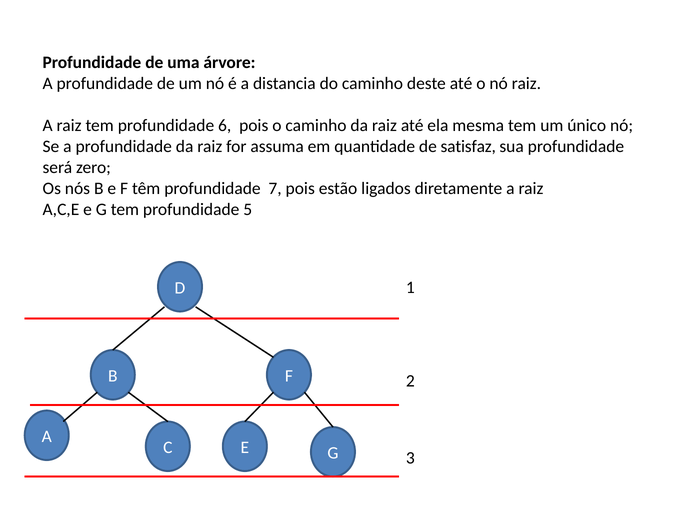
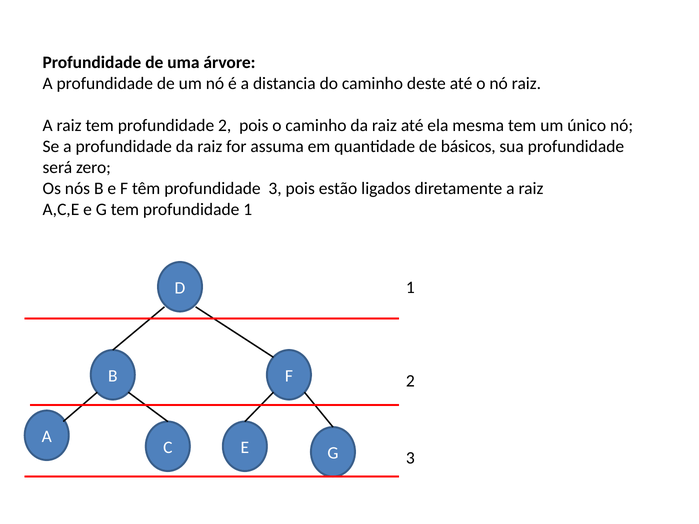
profundidade 6: 6 -> 2 (225, 125)
satisfaz: satisfaz -> básicos (468, 146)
profundidade 7: 7 -> 3 (275, 188)
profundidade 5: 5 -> 1 (248, 209)
